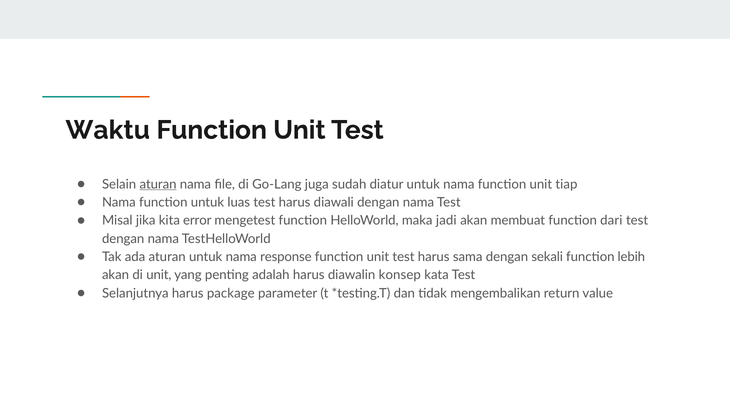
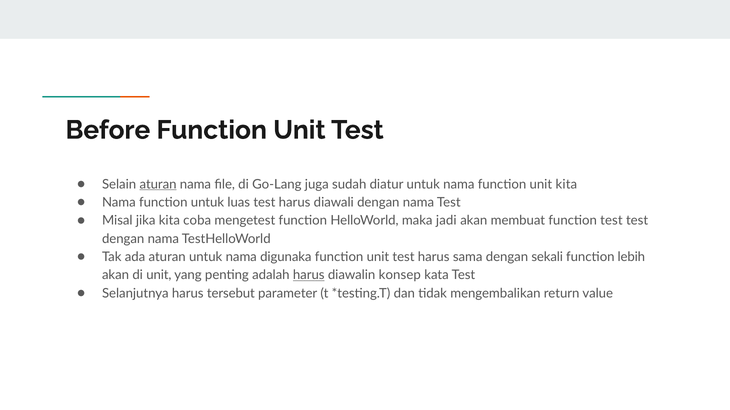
Waktu: Waktu -> Before (108, 130)
unit tiap: tiap -> kita (566, 184)
error: error -> coba (197, 221)
function dari: dari -> test (611, 221)
response: response -> digunaka (286, 257)
harus underline: none -> present (309, 275)
package: package -> tersebut (231, 294)
